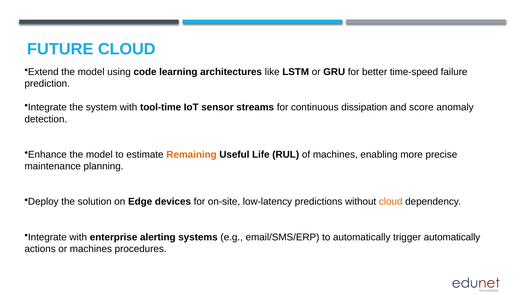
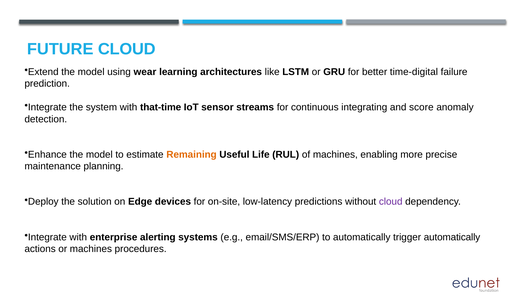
code: code -> wear (145, 72)
time-speed: time-speed -> time-digital (414, 72)
tool-time: tool-time -> that-time (161, 107)
dissipation: dissipation -> integrating (364, 107)
cloud colour: orange -> purple (391, 202)
